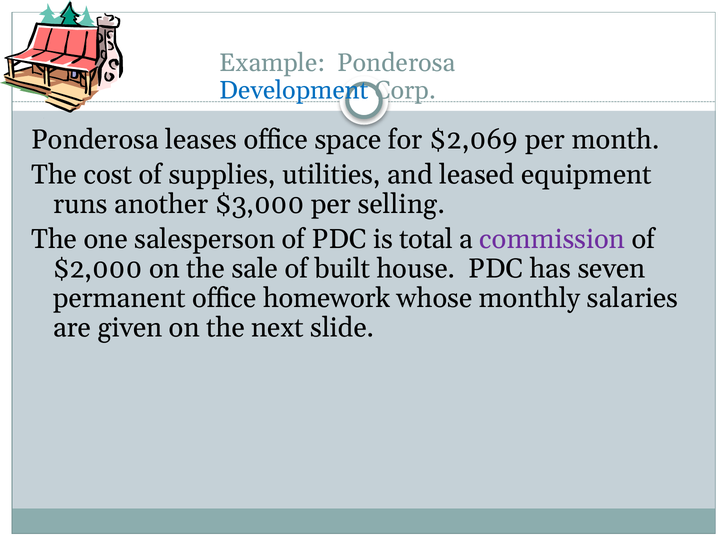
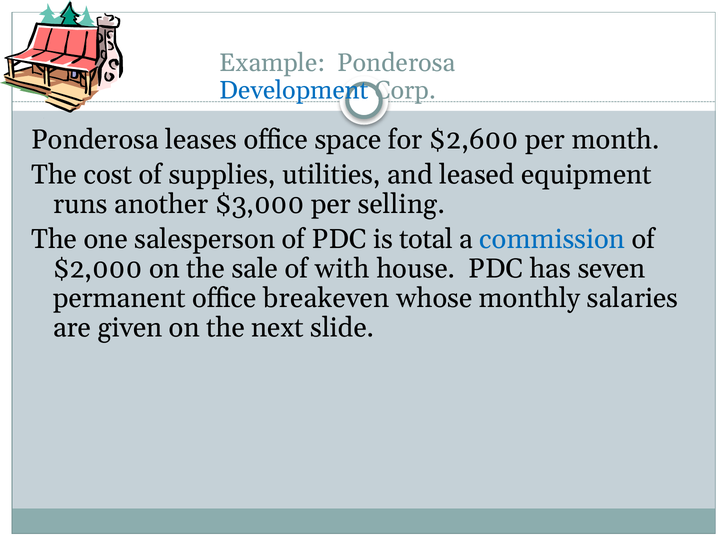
$2,069: $2,069 -> $2,600 (474, 140)
commission colour: purple -> blue (552, 239)
built: built -> with (342, 269)
homework: homework -> breakeven (326, 298)
